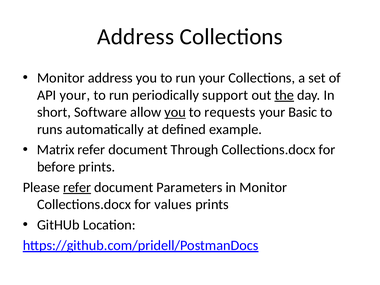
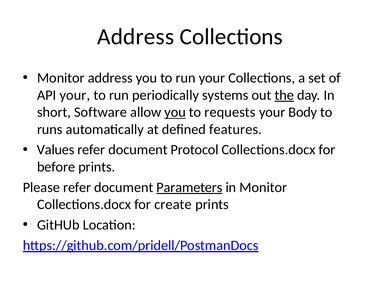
support: support -> systems (225, 95)
Basic: Basic -> Body (303, 112)
example: example -> features (235, 129)
Matrix: Matrix -> Values (56, 150)
Through: Through -> Protocol (195, 150)
refer underline: present -> none (77, 187)
Parameters underline: none -> present (189, 187)
values: values -> create (173, 205)
